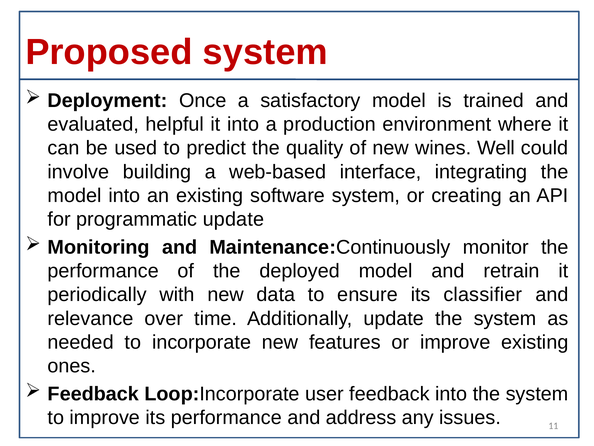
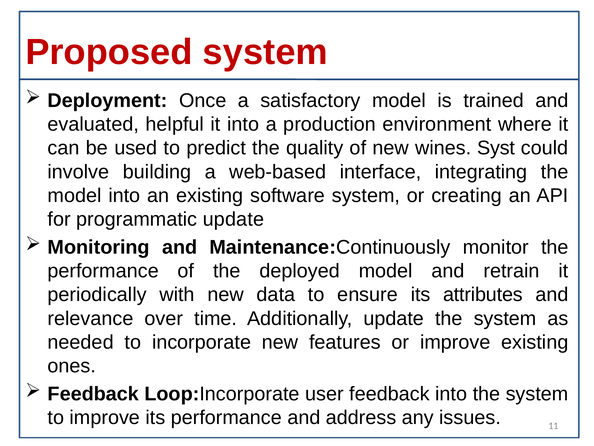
Well: Well -> Syst (496, 148)
classifier: classifier -> attributes (483, 294)
